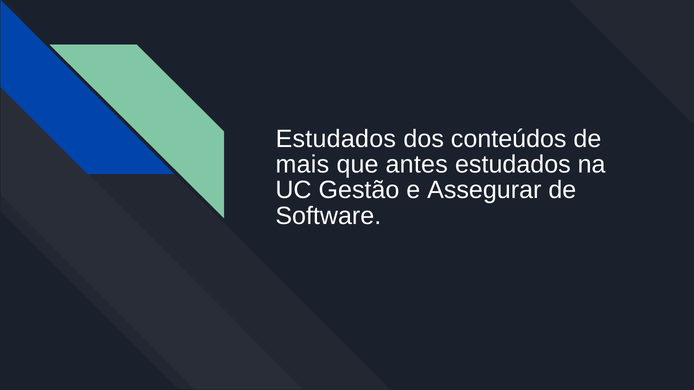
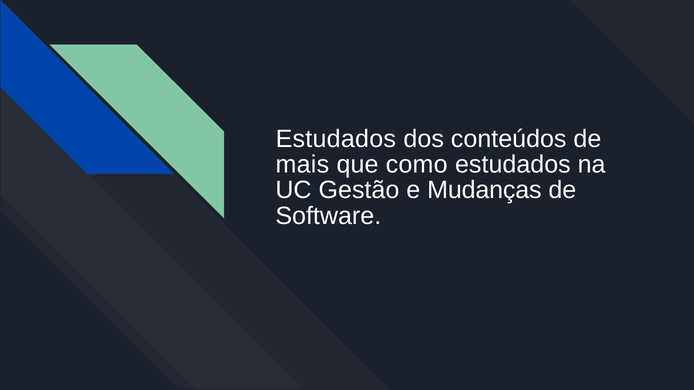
antes: antes -> como (417, 165)
Assegurar: Assegurar -> Mudanças (484, 190)
